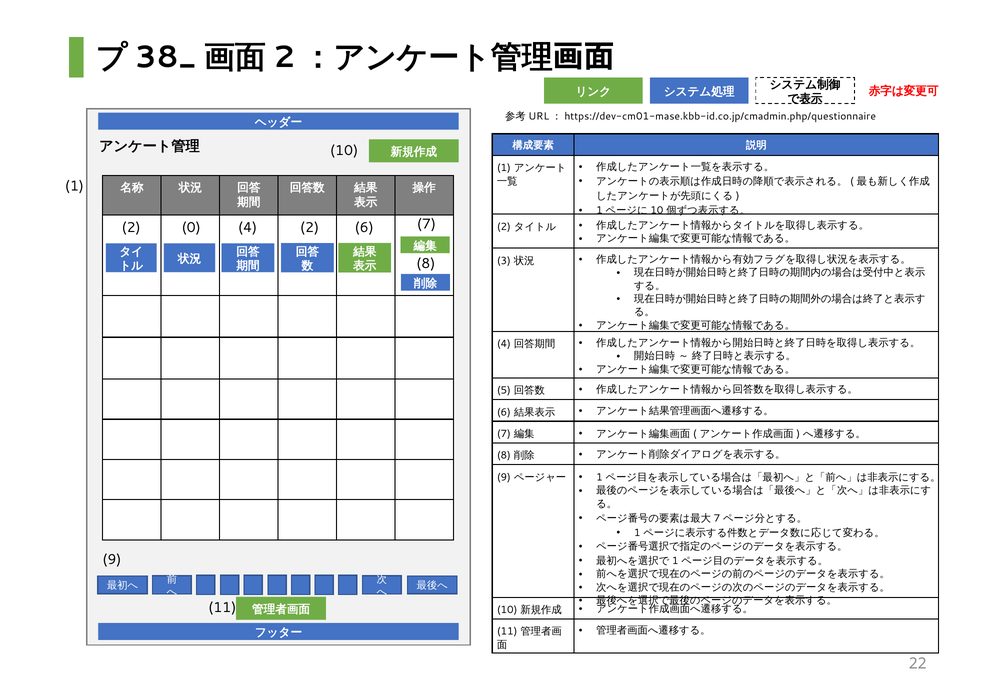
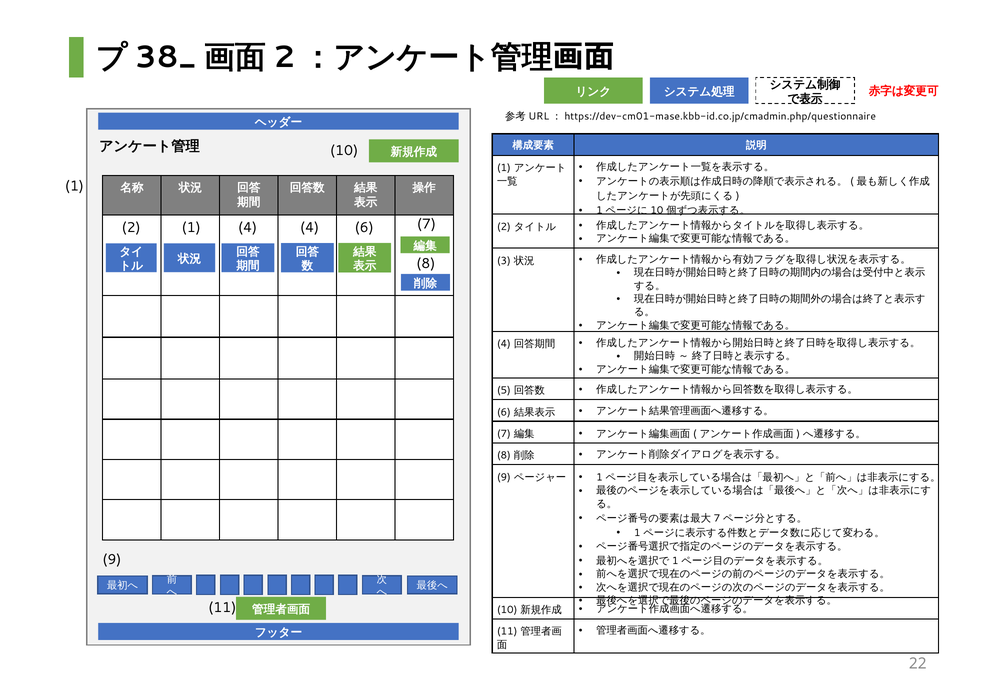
2 0: 0 -> 1 (191, 228)
4 2: 2 -> 4 (310, 228)
